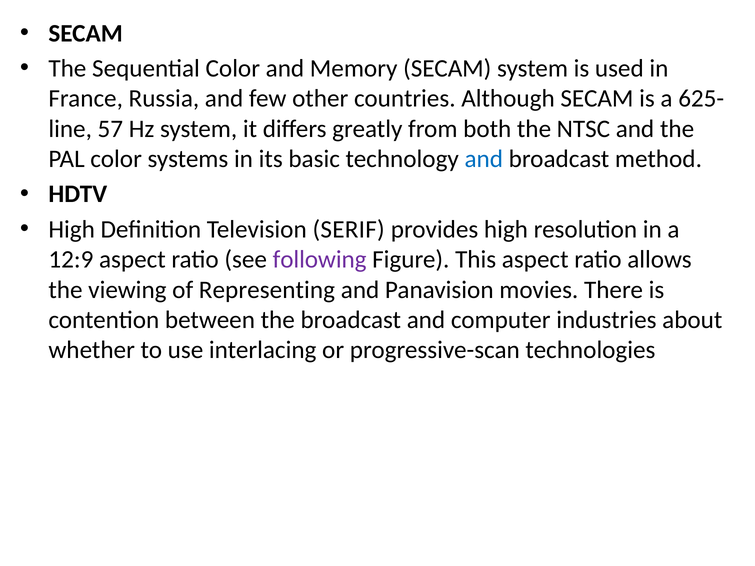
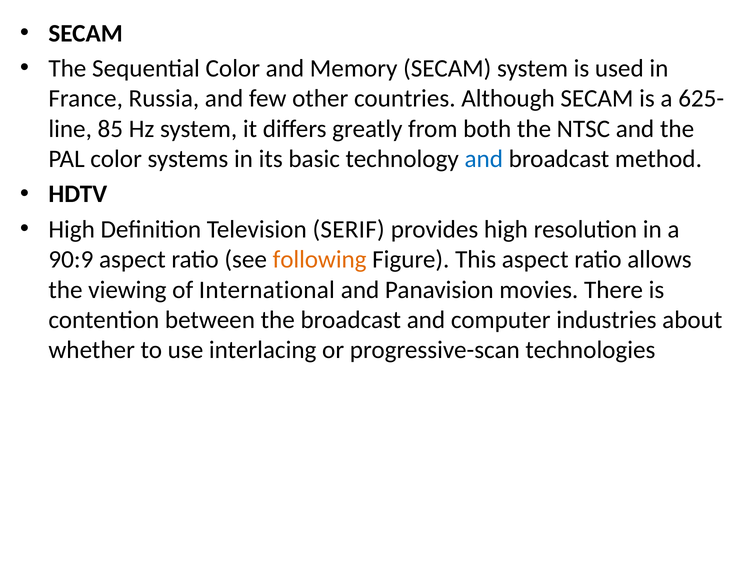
57: 57 -> 85 (110, 129)
12:9: 12:9 -> 90:9 (71, 260)
following colour: purple -> orange (320, 260)
Representing: Representing -> International (267, 290)
